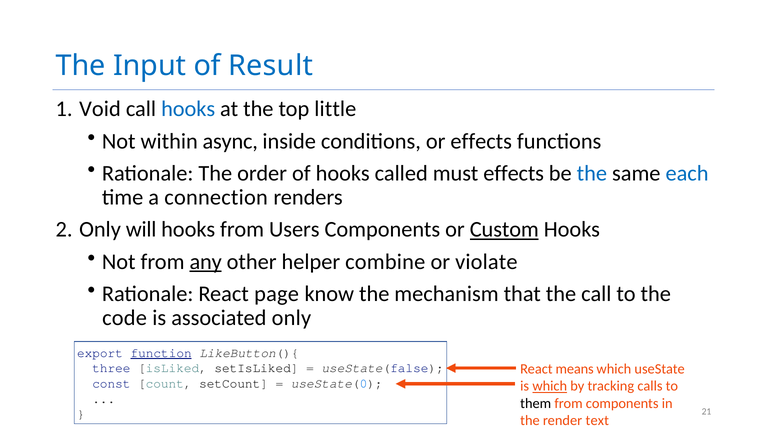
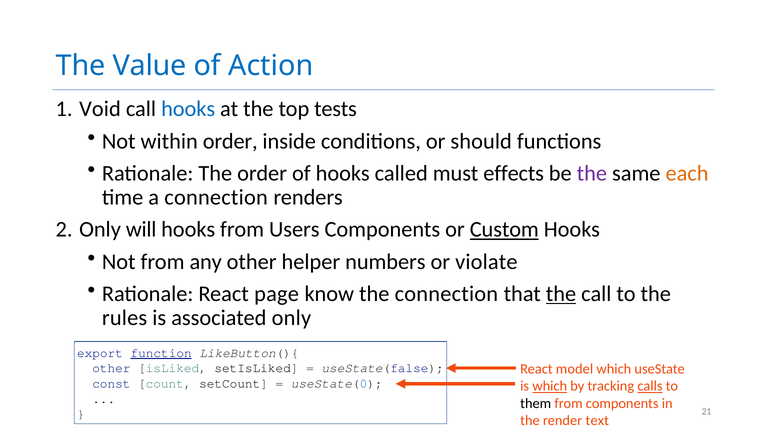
Input: Input -> Value (150, 66)
Result: Result -> Action (271, 66)
little: little -> tests (335, 109)
within async: async -> order (230, 141)
or effects: effects -> should (481, 141)
the colour: blue -> purple (592, 173)
each colour: blue -> orange (687, 173)
any underline: present -> none (206, 262)
combine: combine -> numbers (385, 262)
the mechanism: mechanism -> connection (446, 294)
the underline: none -> present (561, 294)
code: code -> rules (125, 318)
three: three -> other (111, 369)
means: means -> model (575, 369)
calls underline: none -> present (650, 387)
